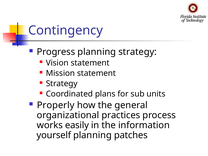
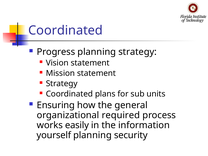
Contingency: Contingency -> Coordinated (66, 30)
Properly: Properly -> Ensuring (56, 105)
practices: practices -> required (121, 115)
patches: patches -> security (131, 135)
